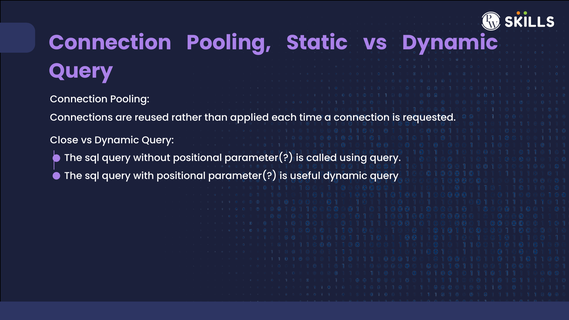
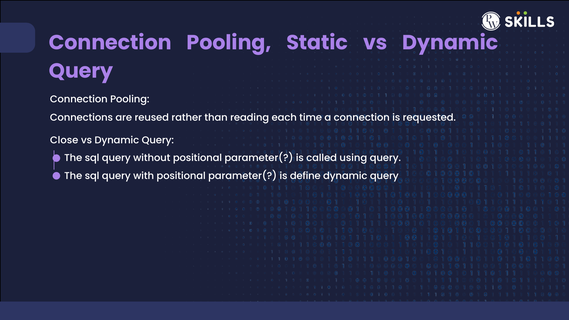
applied: applied -> reading (250, 118)
useful: useful -> define (305, 176)
